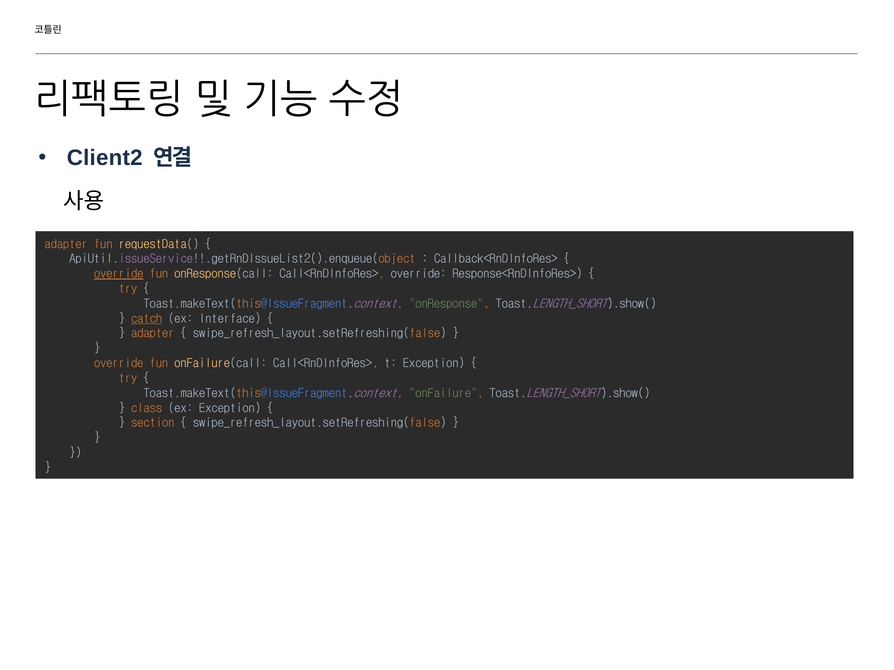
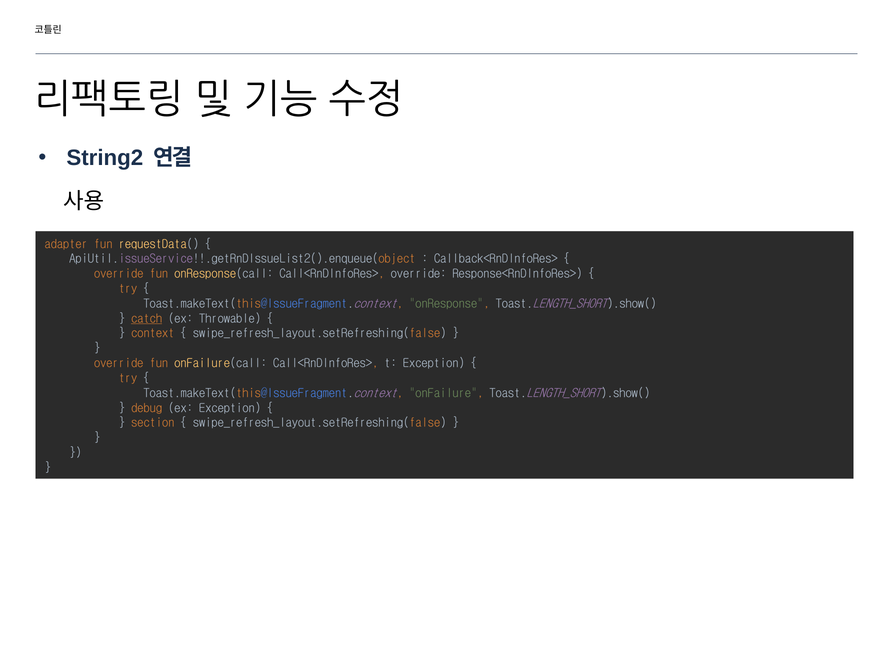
Client2: Client2 -> String2 (105, 158)
override underline: present -> none (119, 274)
Interface: Interface -> Throwable (230, 319)
adapter: adapter -> context (153, 334)
class: class -> debug (147, 408)
